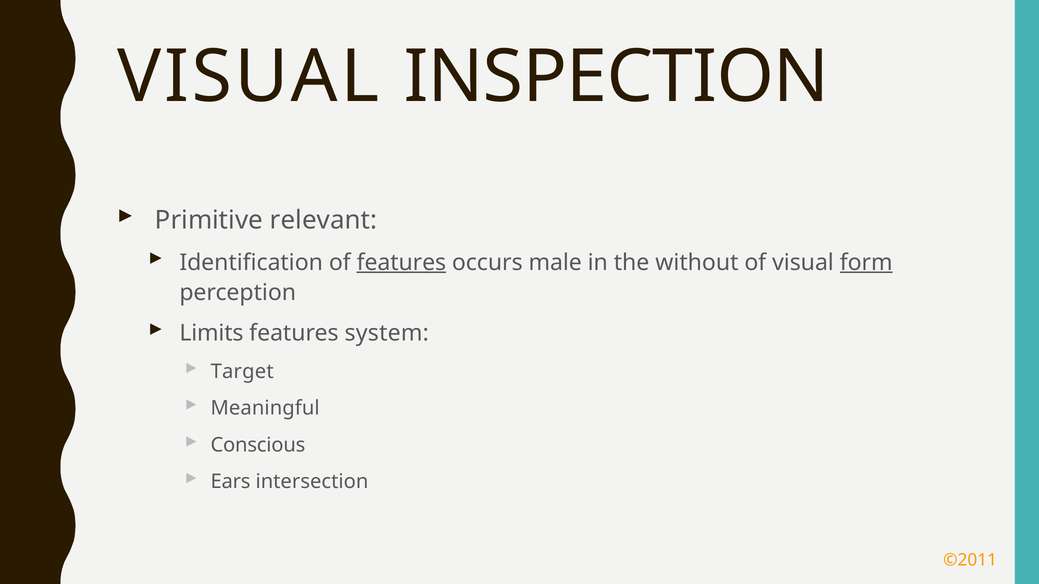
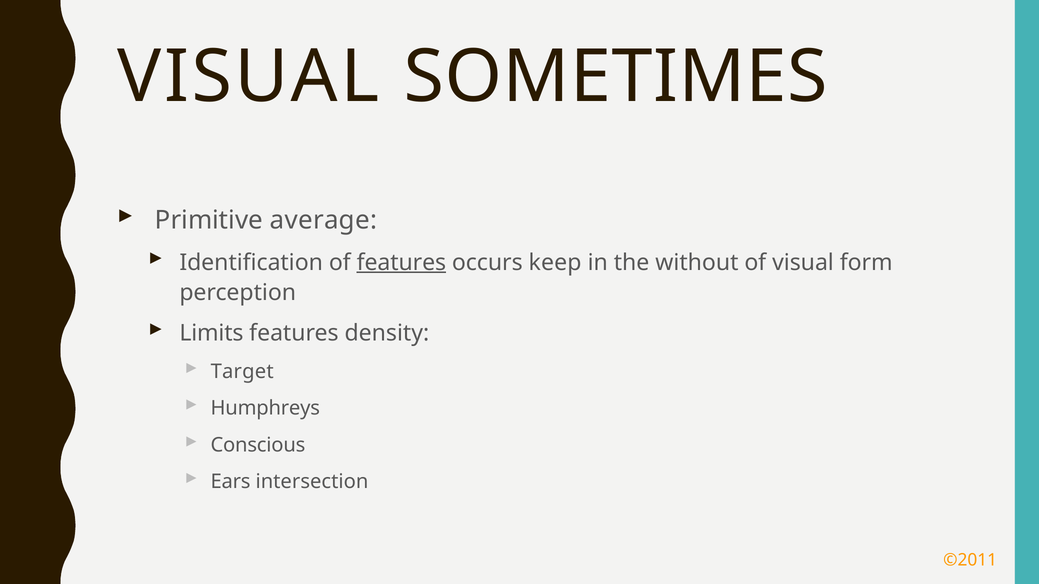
INSPECTION: INSPECTION -> SOMETIMES (616, 77)
relevant: relevant -> average (323, 221)
male: male -> keep (555, 263)
form underline: present -> none (866, 263)
system: system -> density (387, 334)
Meaningful: Meaningful -> Humphreys (265, 409)
